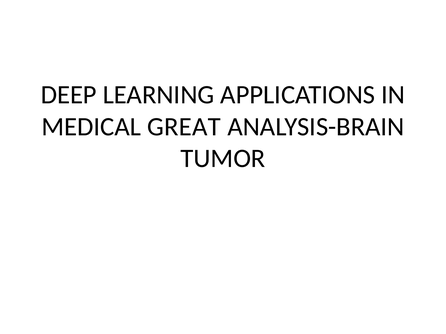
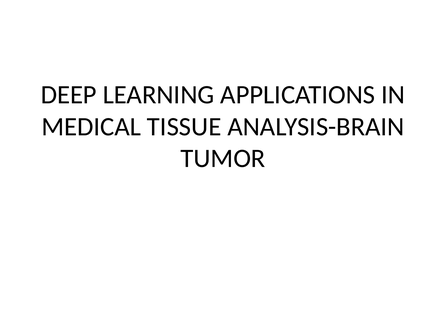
GREAT: GREAT -> TISSUE (184, 127)
